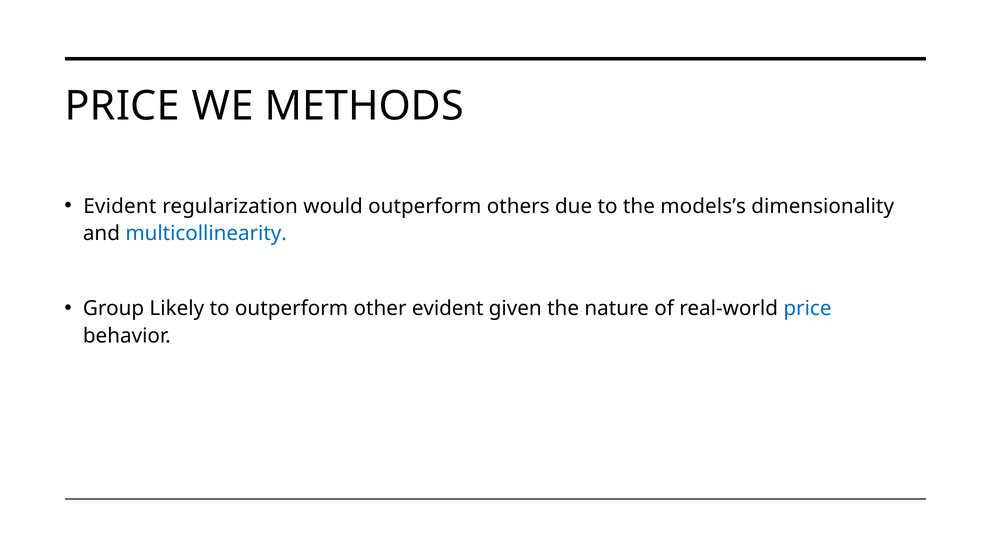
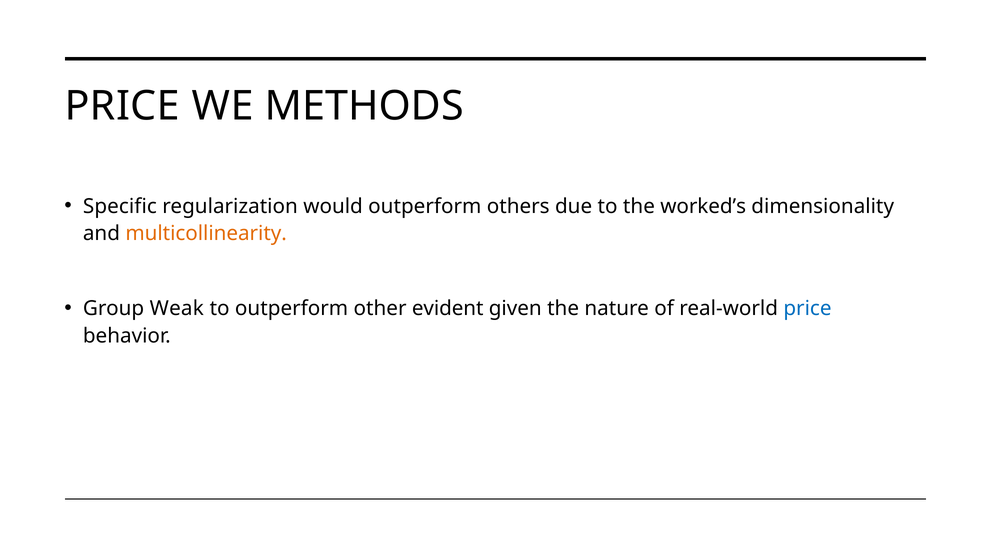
Evident: Evident -> Specific (120, 206)
models’s: models’s -> worked’s (703, 206)
multicollinearity colour: blue -> orange (206, 234)
Likely: Likely -> Weak (177, 309)
